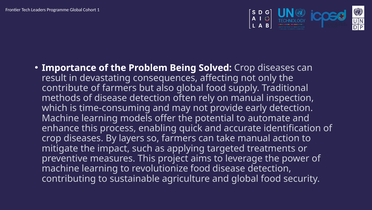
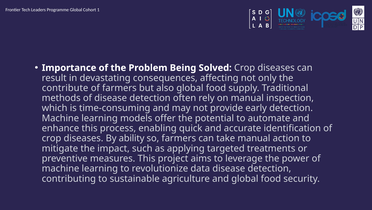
layers: layers -> ability (132, 138)
revolutionize food: food -> data (200, 168)
